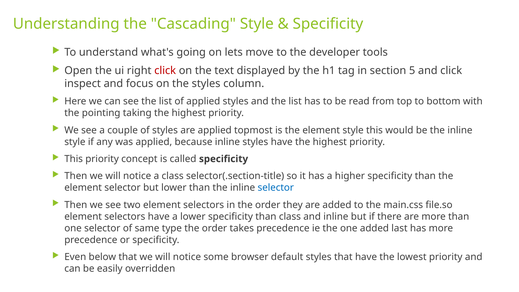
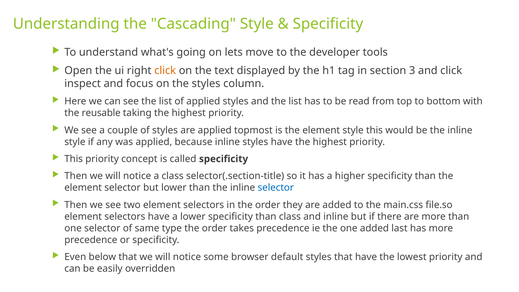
click colour: red -> orange (165, 71)
5: 5 -> 3 (412, 71)
pointing: pointing -> reusable (101, 113)
